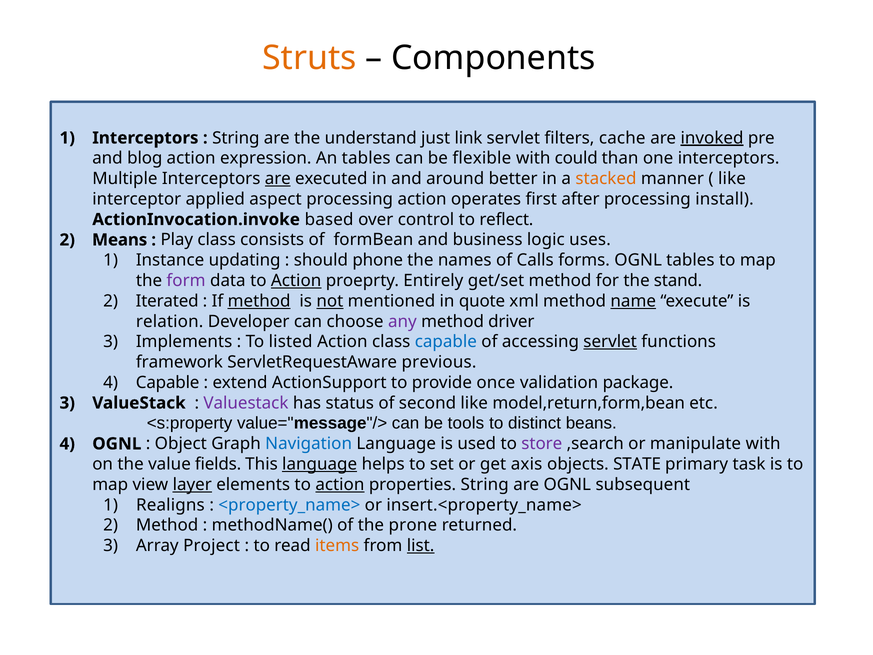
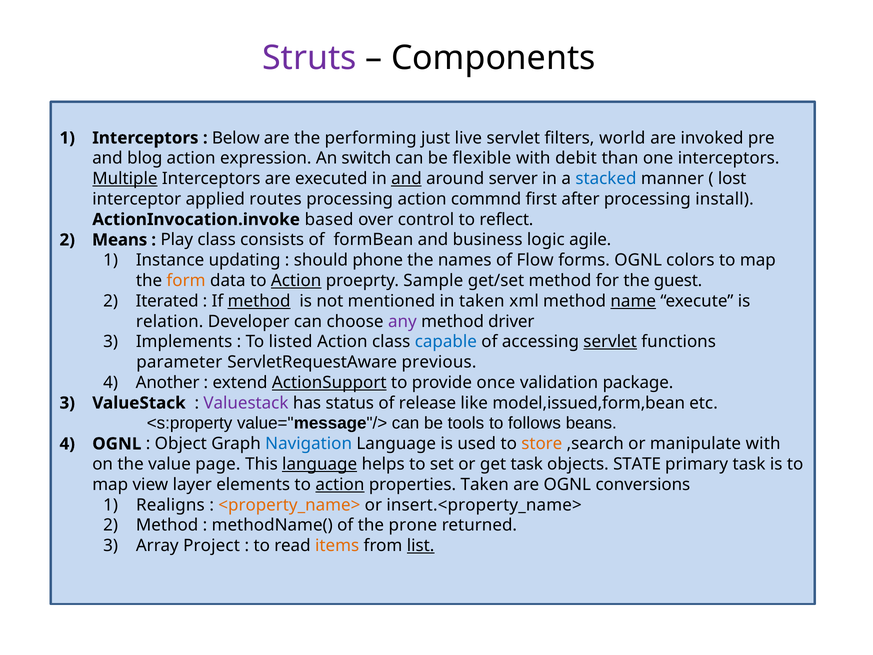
Struts colour: orange -> purple (310, 58)
String: String -> Below (236, 138)
understand: understand -> performing (371, 138)
link: link -> live (468, 138)
cache: cache -> world (622, 138)
invoked underline: present -> none (712, 138)
An tables: tables -> switch (366, 158)
could: could -> debit (576, 158)
Multiple underline: none -> present (125, 179)
are underline: present -> none (278, 179)
and underline: none -> present (406, 179)
better: better -> server (513, 179)
stacked colour: orange -> blue (606, 179)
like: like -> lost (732, 179)
aspect: aspect -> routes (275, 199)
operates: operates -> commnd (486, 199)
uses: uses -> agile (590, 240)
Calls: Calls -> Flow (535, 260)
OGNL tables: tables -> colors (690, 260)
form colour: purple -> orange (186, 281)
Entirely: Entirely -> Sample (433, 281)
stand: stand -> guest (678, 281)
not underline: present -> none (330, 301)
in quote: quote -> taken (482, 301)
framework: framework -> parameter (179, 362)
Capable: Capable -> Another (168, 382)
ActionSupport underline: none -> present (329, 382)
second: second -> release (428, 403)
model,return,form,bean: model,return,form,bean -> model,issued,form,bean (589, 403)
distinct: distinct -> follows (534, 423)
store colour: purple -> orange (542, 444)
fields: fields -> page (218, 464)
get axis: axis -> task (527, 464)
layer underline: present -> none (192, 484)
properties String: String -> Taken (485, 484)
subsequent: subsequent -> conversions (643, 484)
<property_name> colour: blue -> orange (289, 505)
